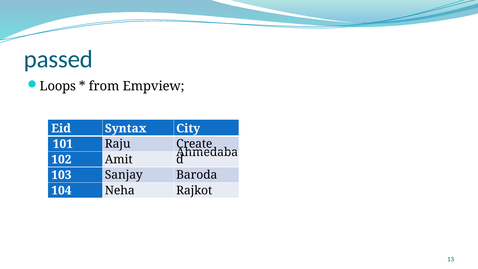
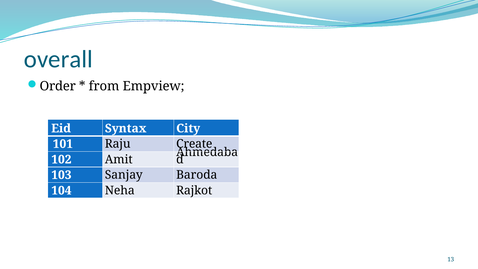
passed: passed -> overall (58, 59)
Loops: Loops -> Order (58, 86)
